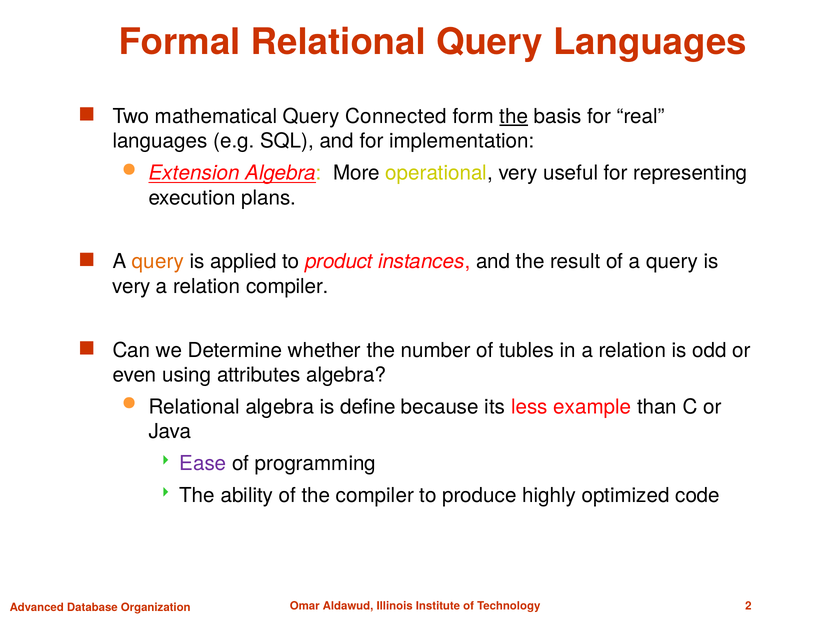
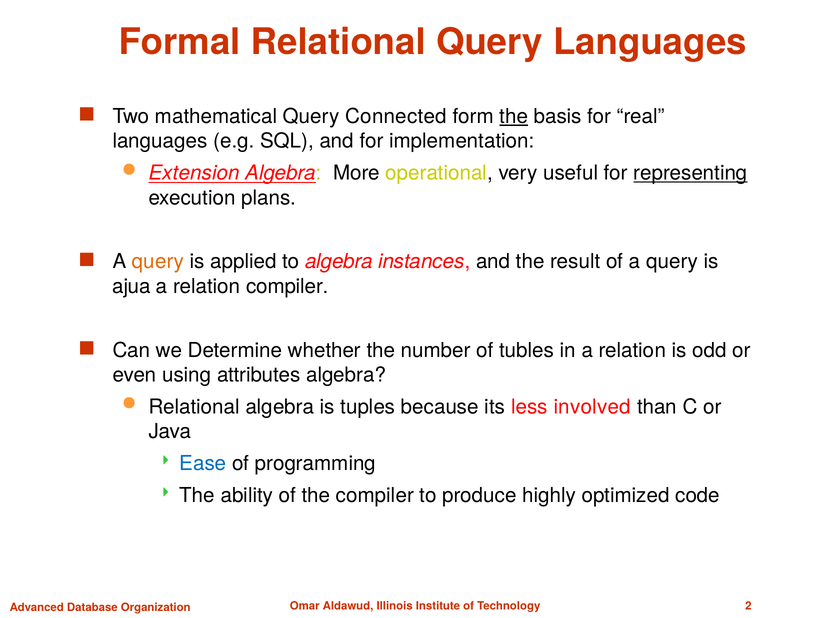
representing underline: none -> present (690, 173)
to product: product -> algebra (339, 262)
very: very -> ajua (131, 286)
define: define -> tuples (368, 407)
example: example -> involved (592, 407)
Ease colour: purple -> blue (203, 464)
